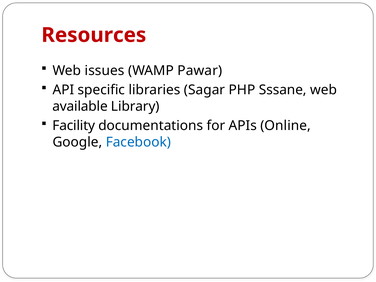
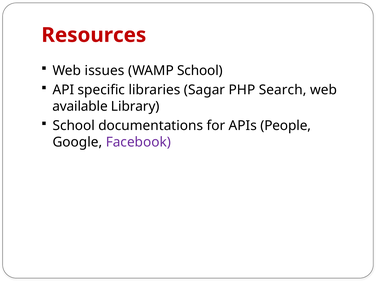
WAMP Pawar: Pawar -> School (200, 71)
Sssane: Sssane -> Search (283, 90)
Facility: Facility -> School (74, 126)
Online: Online -> People (286, 126)
Facebook colour: blue -> purple (138, 142)
